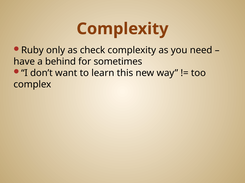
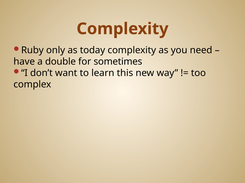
check: check -> today (93, 50)
behind: behind -> double (60, 62)
